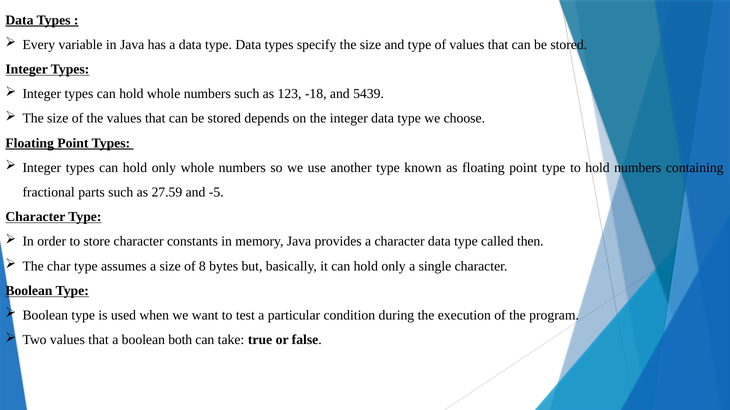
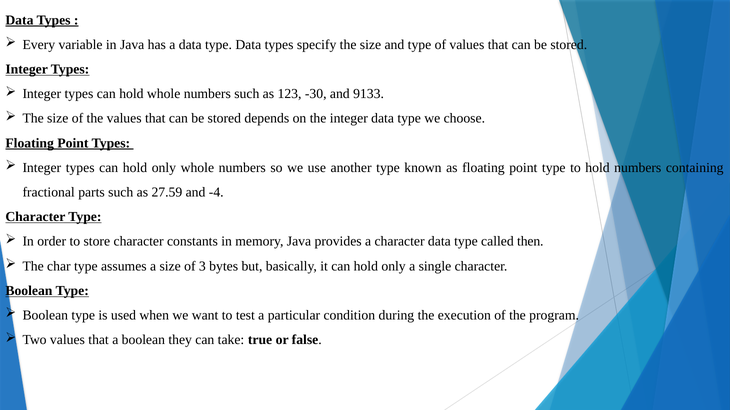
-18: -18 -> -30 (316, 94)
5439: 5439 -> 9133 (369, 94)
-5: -5 -> -4 (216, 193)
8: 8 -> 3 (202, 266)
both: both -> they (180, 340)
